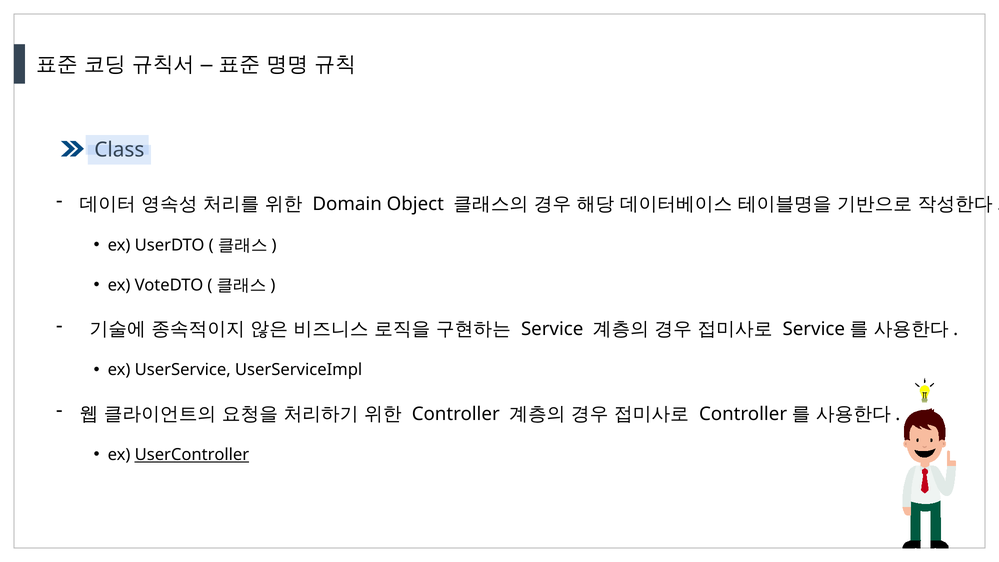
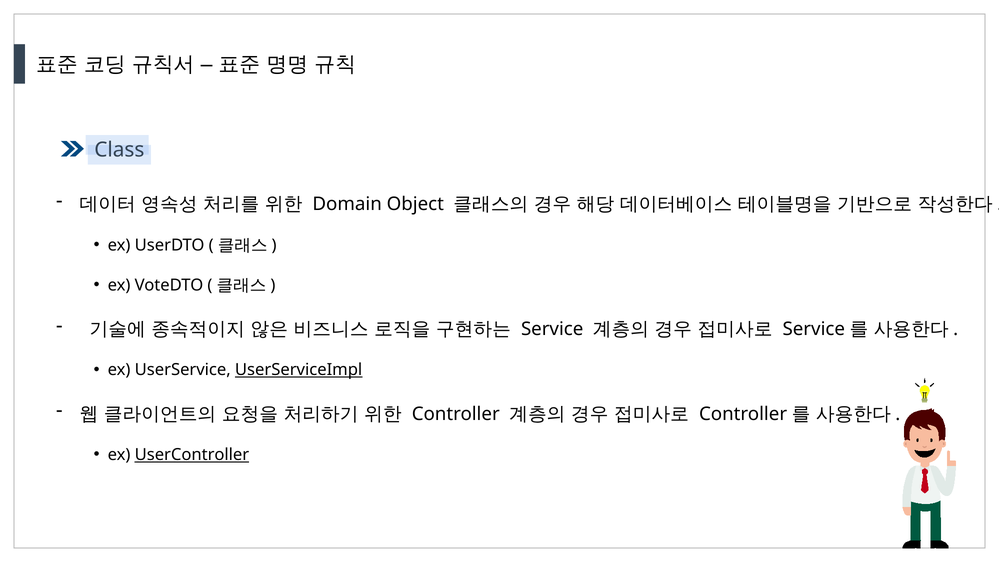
UserServiceImpl underline: none -> present (299, 370)
